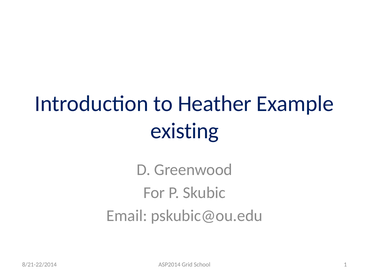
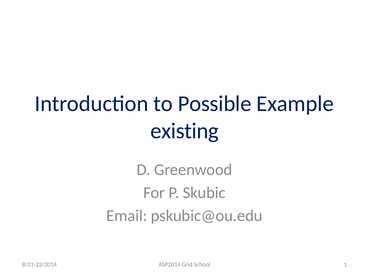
Heather: Heather -> Possible (215, 104)
